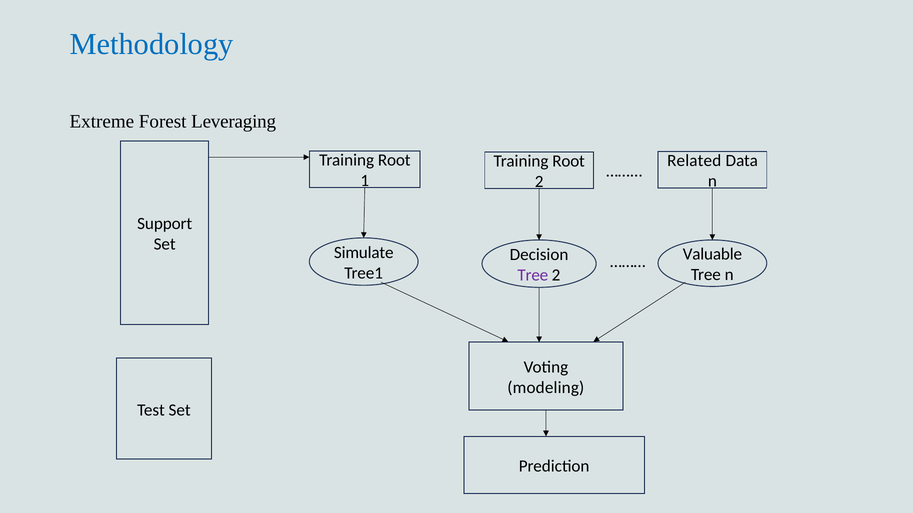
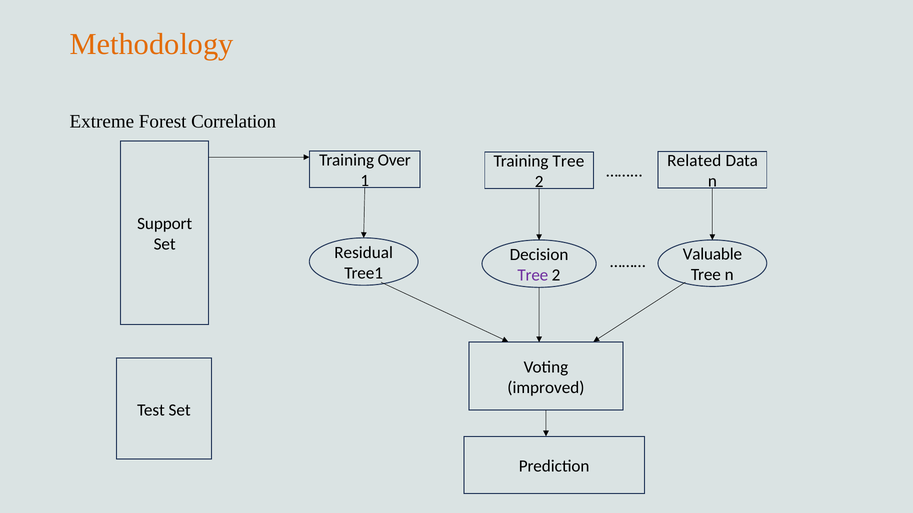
Methodology colour: blue -> orange (152, 44)
Leveraging: Leveraging -> Correlation (234, 122)
Root: Root -> Over (394, 160)
Root: Root -> Tree (568, 161)
Simulate: Simulate -> Residual (364, 253)
modeling: modeling -> improved (546, 388)
